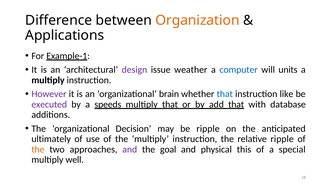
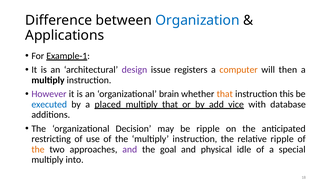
Organization colour: orange -> blue (197, 20)
weather: weather -> registers (191, 70)
computer colour: blue -> orange (239, 70)
units: units -> then (288, 70)
that colour: blue -> orange (225, 94)
like: like -> this (287, 94)
executed colour: purple -> blue (49, 104)
speeds: speeds -> placed (108, 104)
add that: that -> vice (236, 104)
ultimately: ultimately -> restricting (51, 139)
this: this -> idle (244, 150)
well: well -> into (75, 160)
